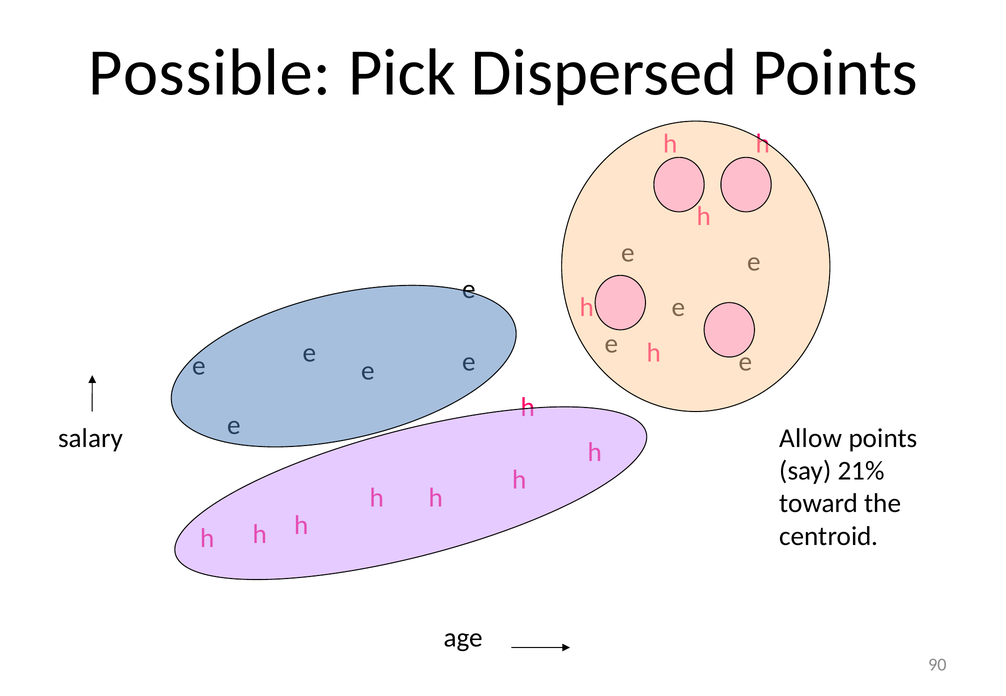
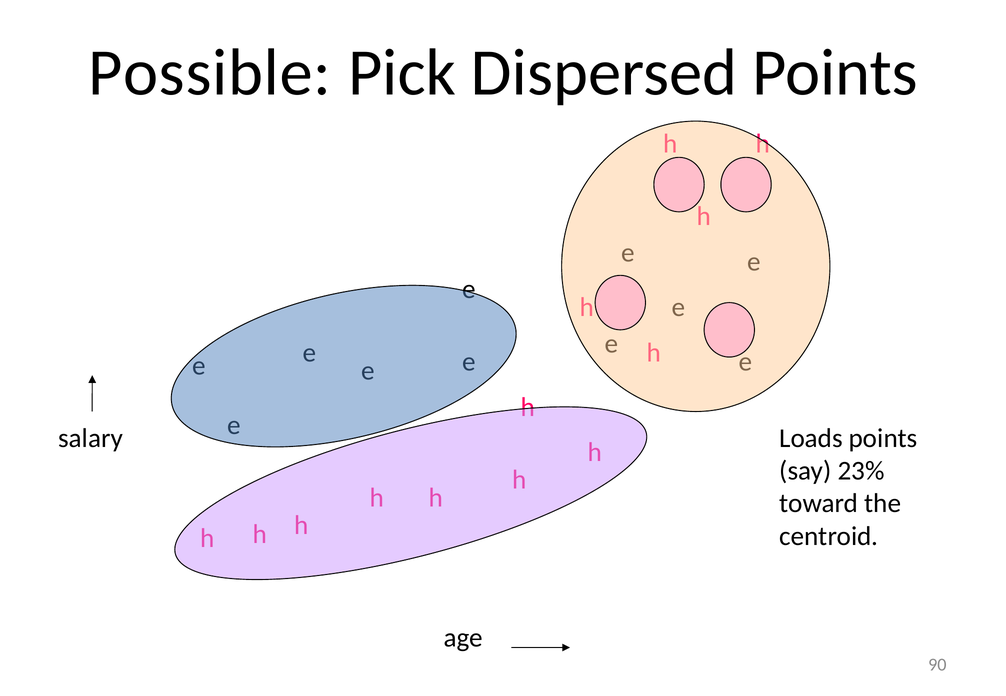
Allow: Allow -> Loads (811, 439)
21%: 21% -> 23% (861, 471)
